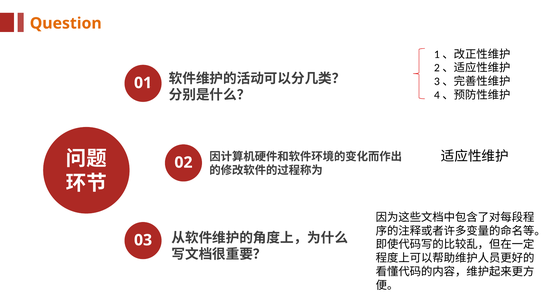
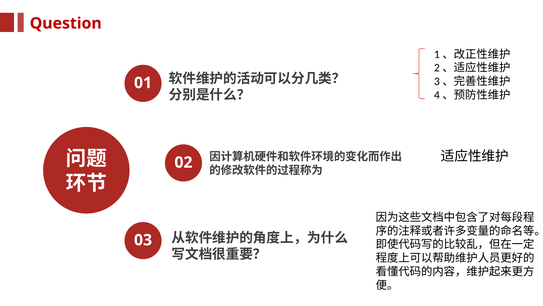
Question colour: orange -> red (66, 23)
